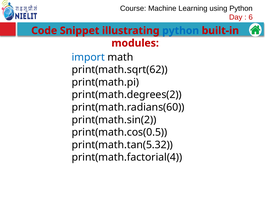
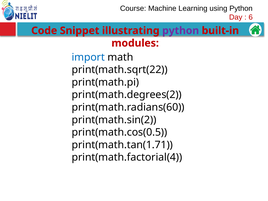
python colour: blue -> purple (181, 31)
print(math.sqrt(62: print(math.sqrt(62 -> print(math.sqrt(22 (120, 70)
print(math.tan(5.32: print(math.tan(5.32 -> print(math.tan(1.71 (122, 145)
